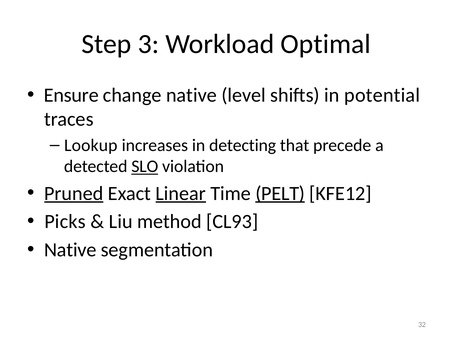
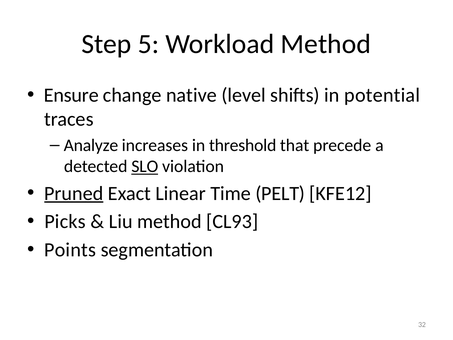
3: 3 -> 5 (148, 44)
Workload Optimal: Optimal -> Method (326, 44)
Lookup: Lookup -> Analyze (91, 145)
detecting: detecting -> threshold (243, 145)
Linear underline: present -> none (181, 193)
PELT underline: present -> none (280, 193)
Native: Native -> Points (70, 250)
